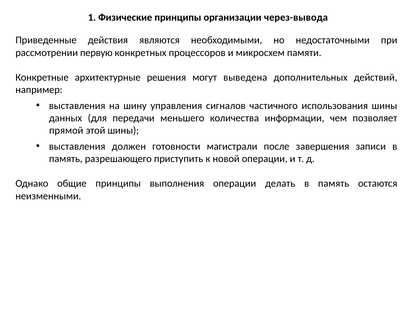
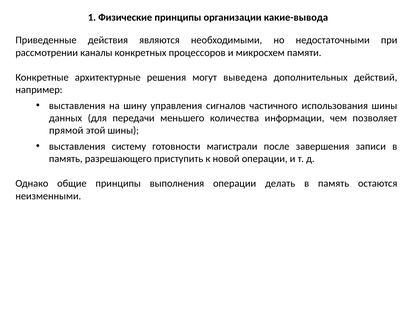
через-вывода: через-вывода -> какие-вывода (296, 17)
первую: первую -> каналы (96, 53)
должен: должен -> систему (129, 146)
